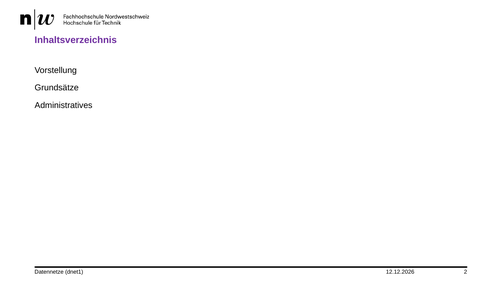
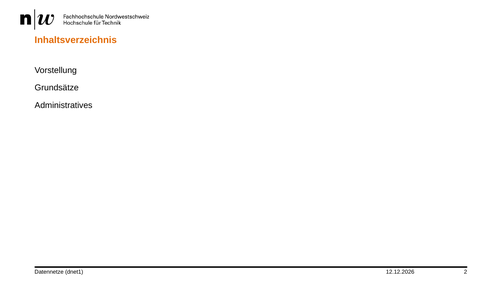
Inhaltsverzeichnis colour: purple -> orange (76, 40)
